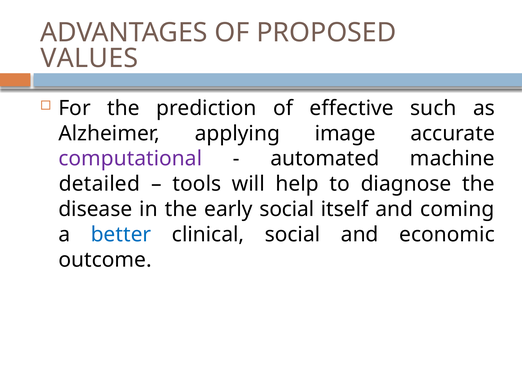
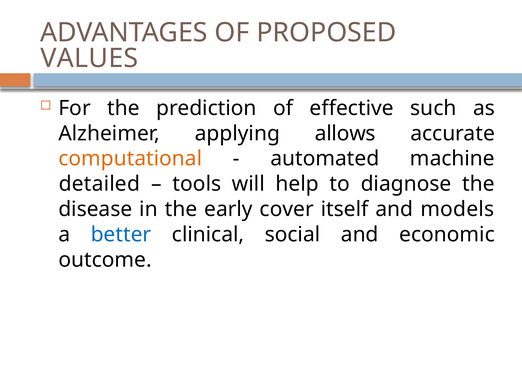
image: image -> allows (345, 133)
computational colour: purple -> orange (130, 158)
early social: social -> cover (287, 209)
coming: coming -> models (457, 209)
